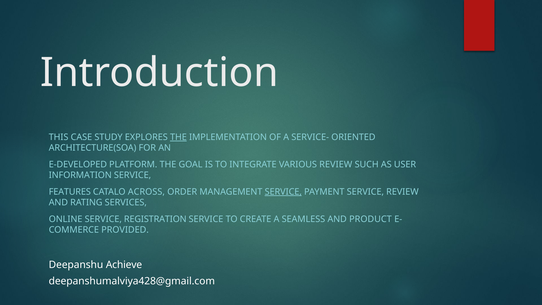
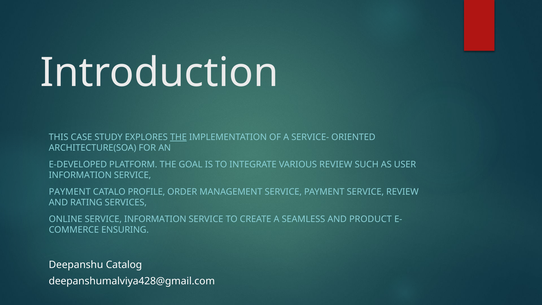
FEATURES: FEATURES -> PAYMENT (70, 192)
ACROSS: ACROSS -> PROFILE (146, 192)
SERVICE underline: present -> none (283, 192)
SERVICE REGISTRATION: REGISTRATION -> INFORMATION (155, 219)
PROVIDED: PROVIDED -> ENSURING (125, 230)
Achieve: Achieve -> Catalog (124, 265)
